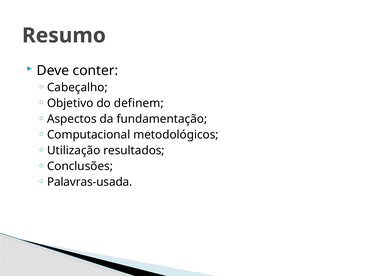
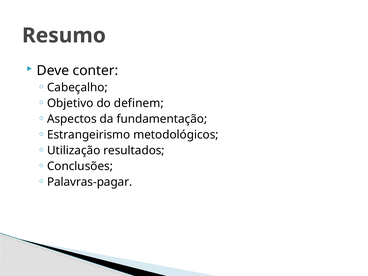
Computacional: Computacional -> Estrangeirismo (89, 135)
Palavras-usada: Palavras-usada -> Palavras-pagar (90, 182)
